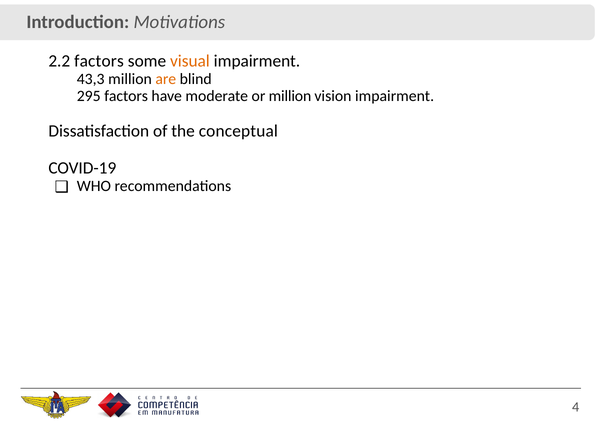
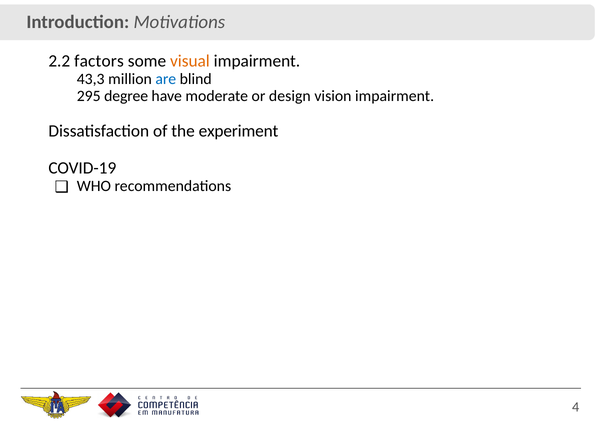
are colour: orange -> blue (166, 79)
factors: factors -> degree (126, 96)
or million: million -> design (290, 96)
conceptual: conceptual -> experiment (239, 131)
